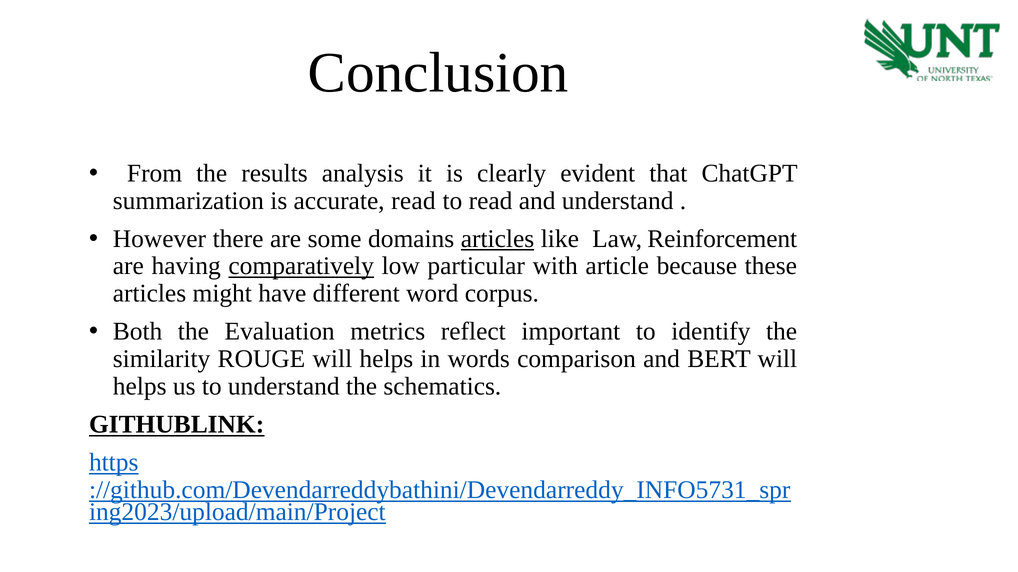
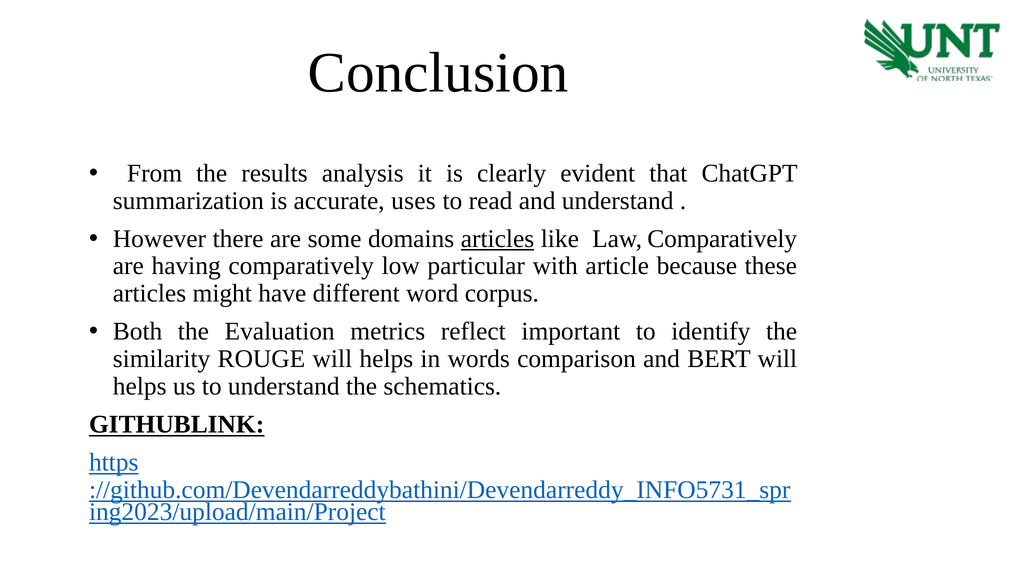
accurate read: read -> uses (413, 201)
Law Reinforcement: Reinforcement -> Comparatively (722, 239)
comparatively underline: present -> none (301, 266)
